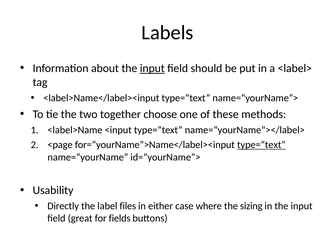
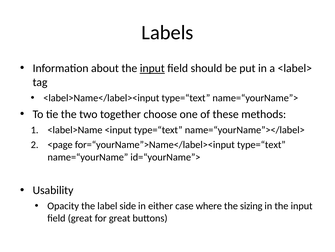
type=“text underline: present -> none (261, 144)
Directly: Directly -> Opacity (63, 205)
files: files -> side (128, 205)
for fields: fields -> great (120, 218)
